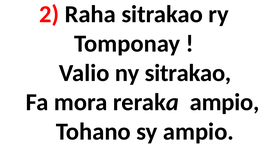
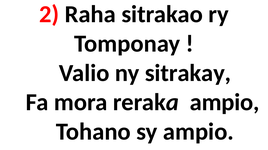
ny sitrakao: sitrakao -> sitrakay (188, 73)
